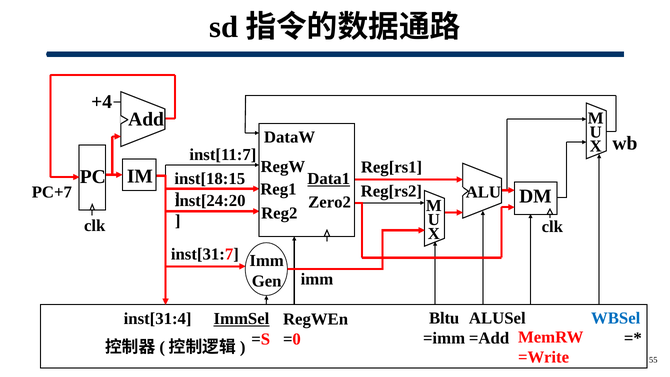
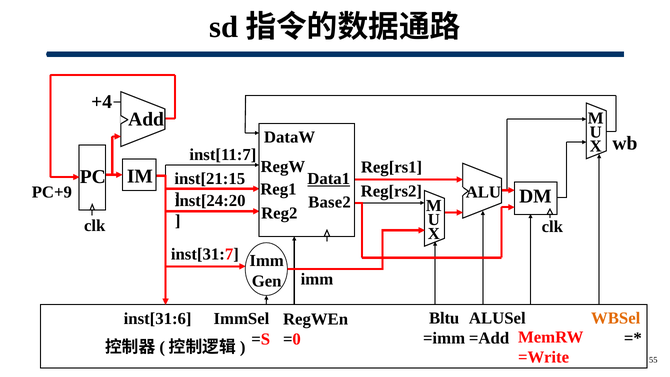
inst[18:15: inst[18:15 -> inst[21:15 (210, 179)
PC+7: PC+7 -> PC+9 (52, 192)
Zero2: Zero2 -> Base2 (329, 202)
WBSel colour: blue -> orange (616, 318)
inst[31:4: inst[31:4 -> inst[31:6 (158, 319)
ImmSel underline: present -> none (241, 319)
